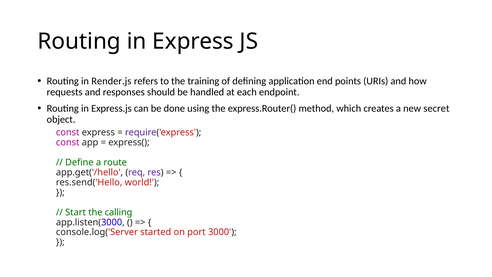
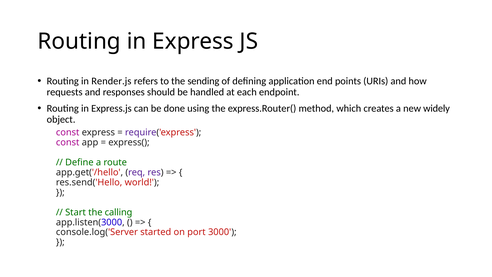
training: training -> sending (203, 81)
secret: secret -> widely (437, 108)
